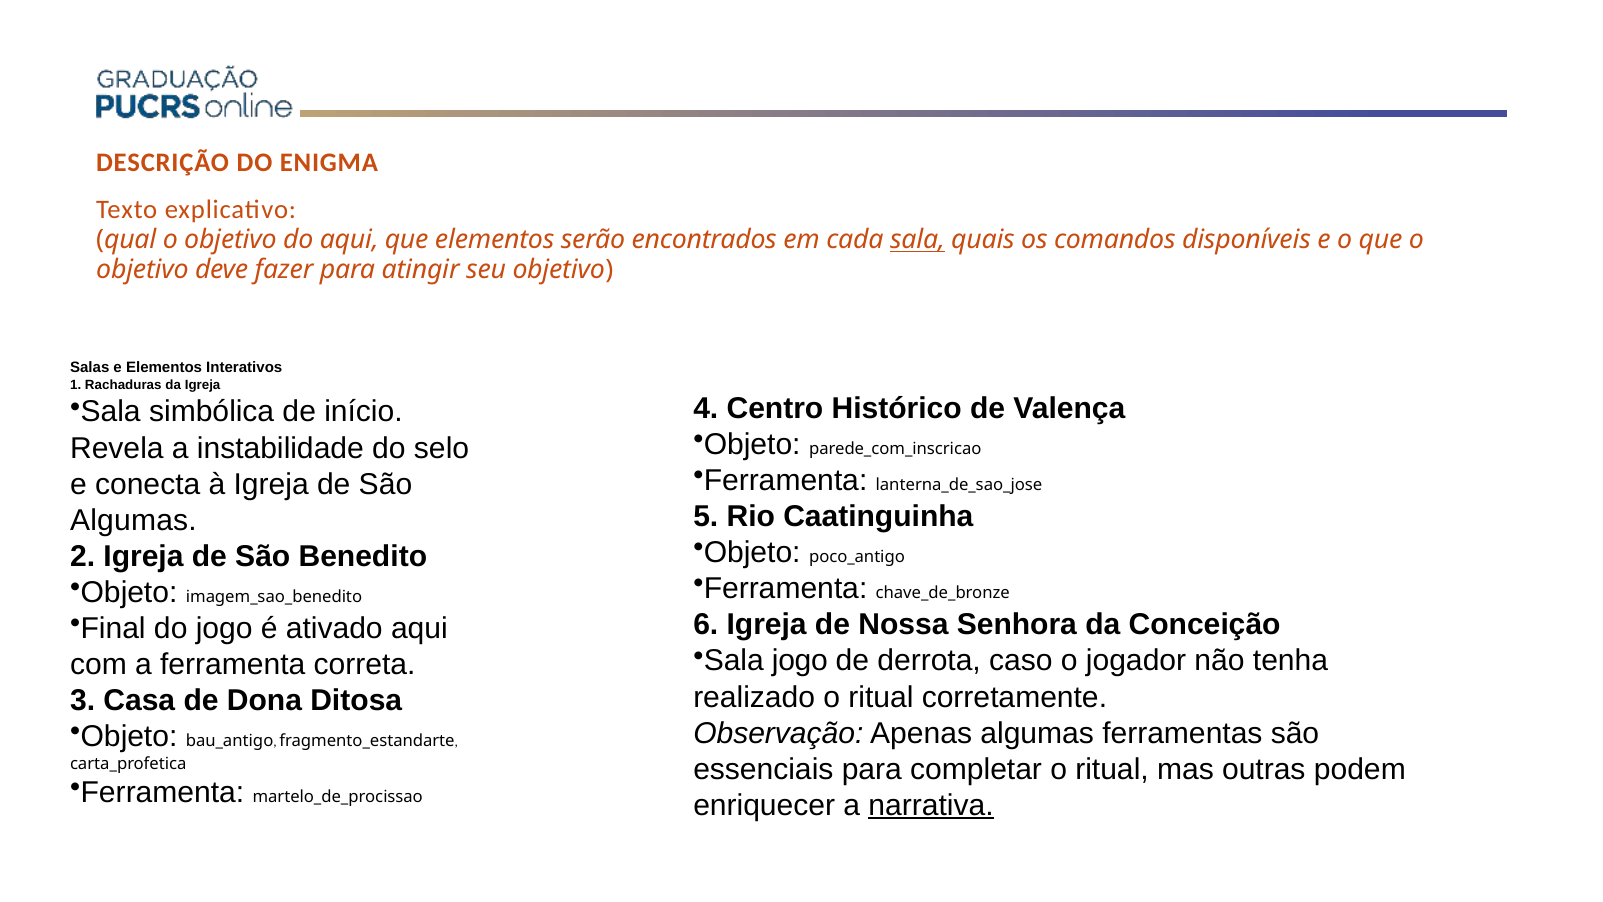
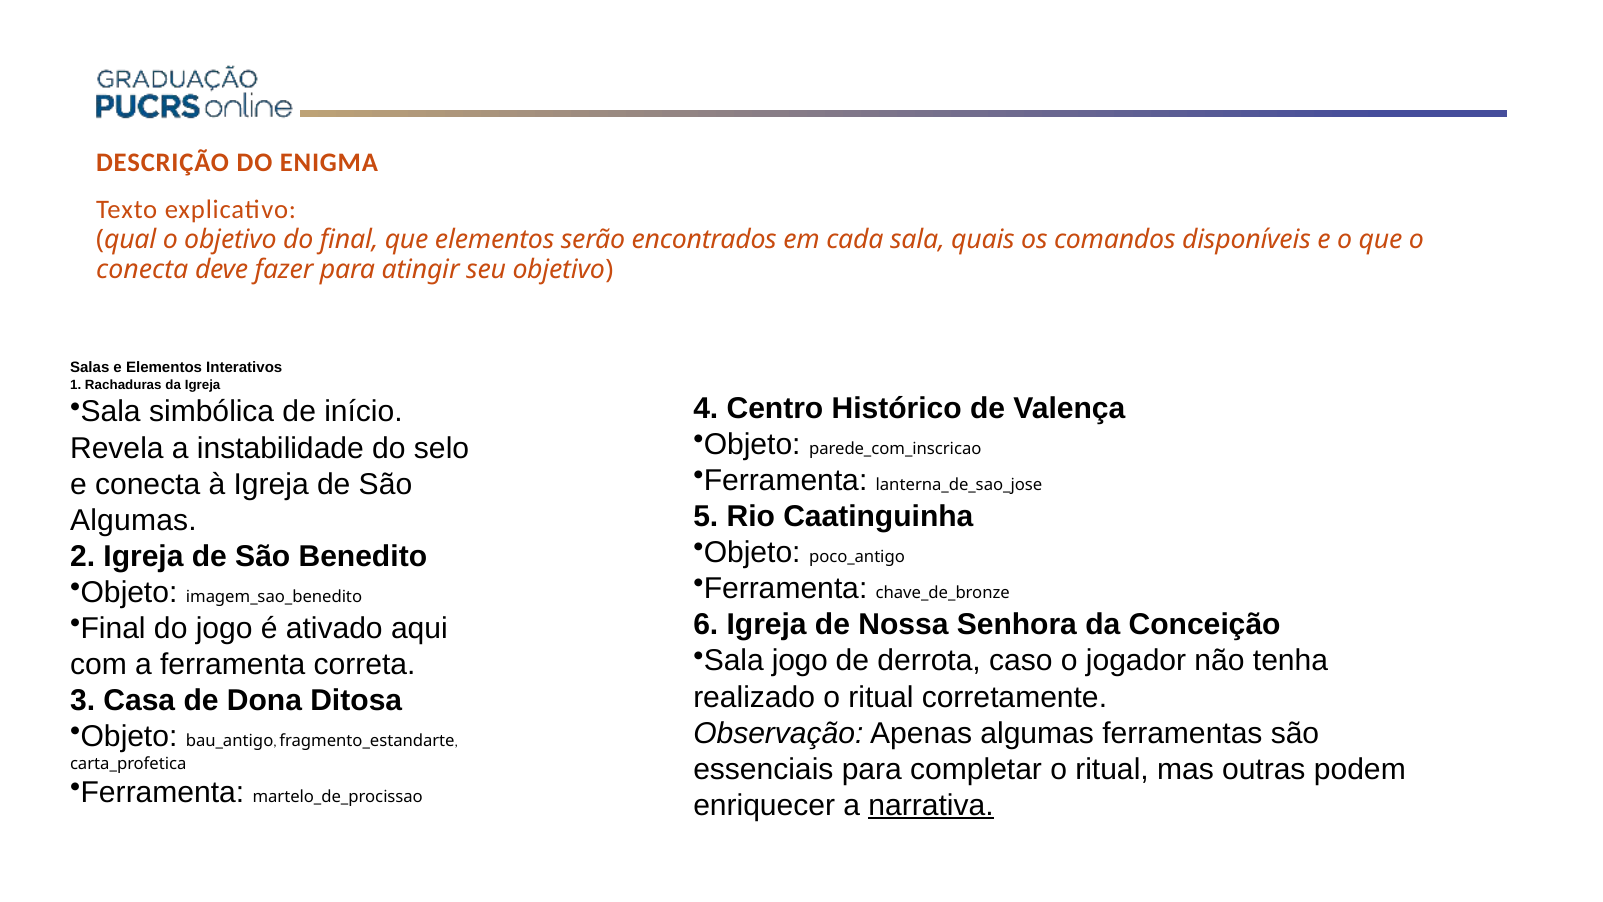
do aqui: aqui -> final (349, 240)
sala underline: present -> none (917, 240)
objetivo: objetivo -> conecta (142, 270)
